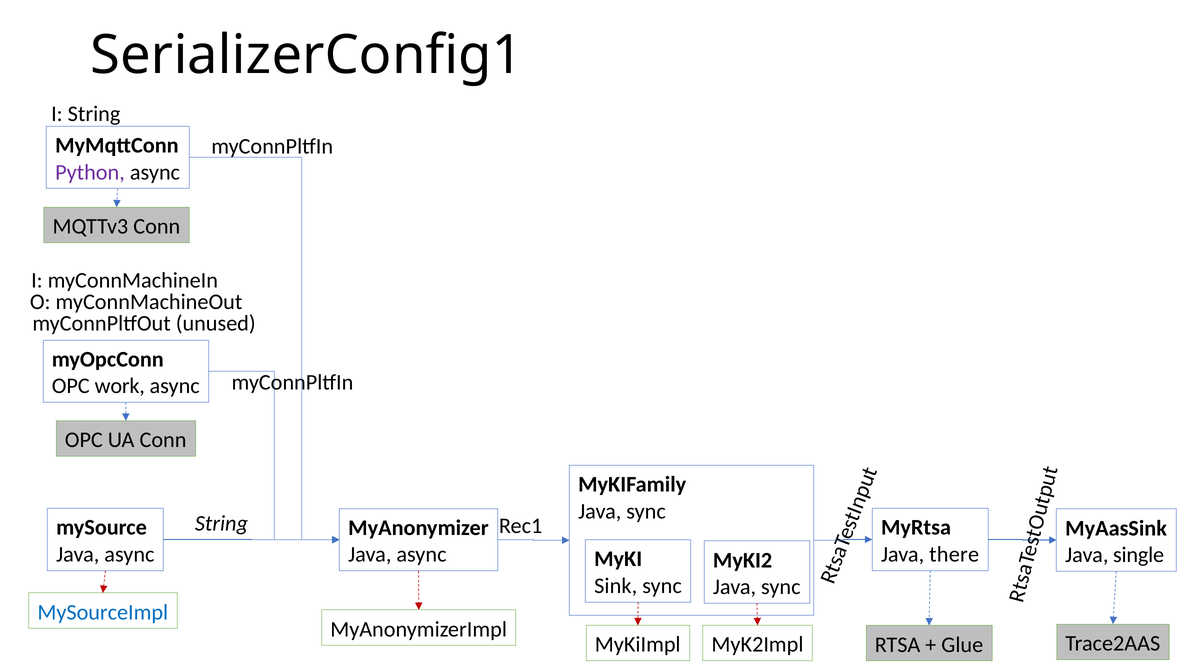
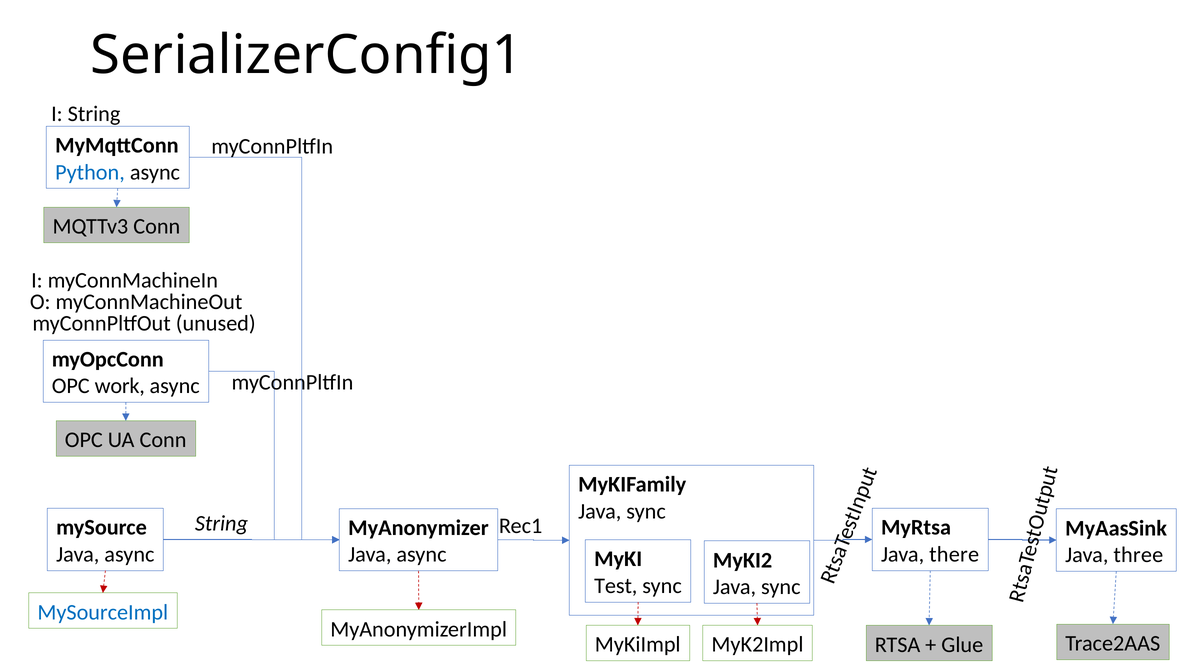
Python colour: purple -> blue (90, 172)
single: single -> three (1138, 555)
Sink: Sink -> Test (616, 586)
